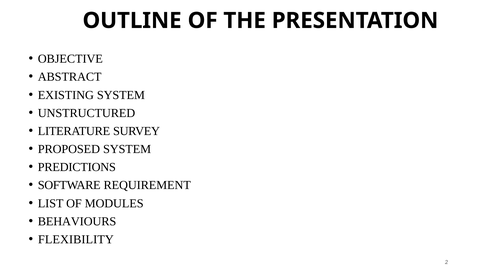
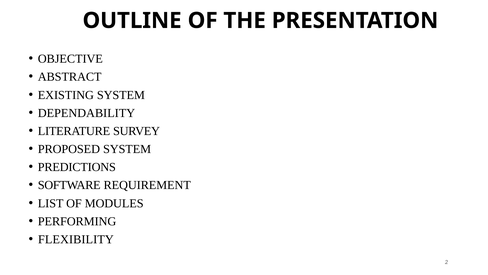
UNSTRUCTURED: UNSTRUCTURED -> DEPENDABILITY (86, 113)
BEHAVIOURS: BEHAVIOURS -> PERFORMING (77, 221)
